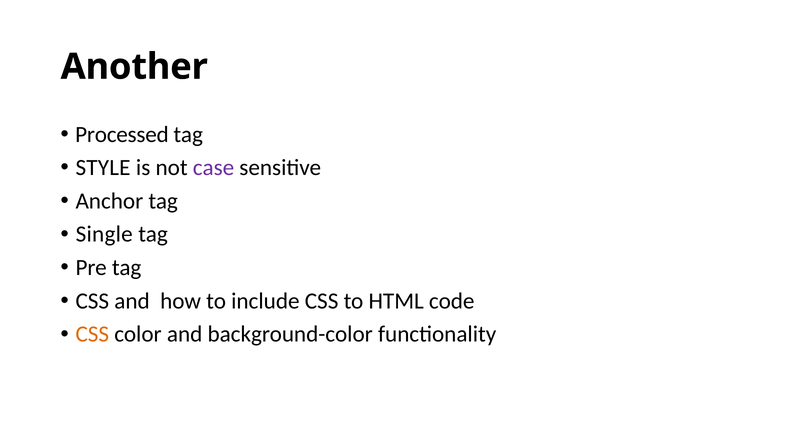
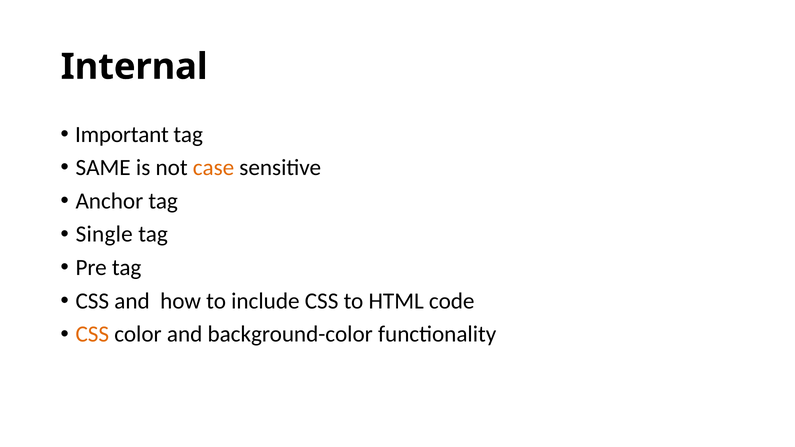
Another: Another -> Internal (134, 67)
Processed: Processed -> Important (122, 134)
STYLE: STYLE -> SAME (103, 168)
case colour: purple -> orange (214, 168)
